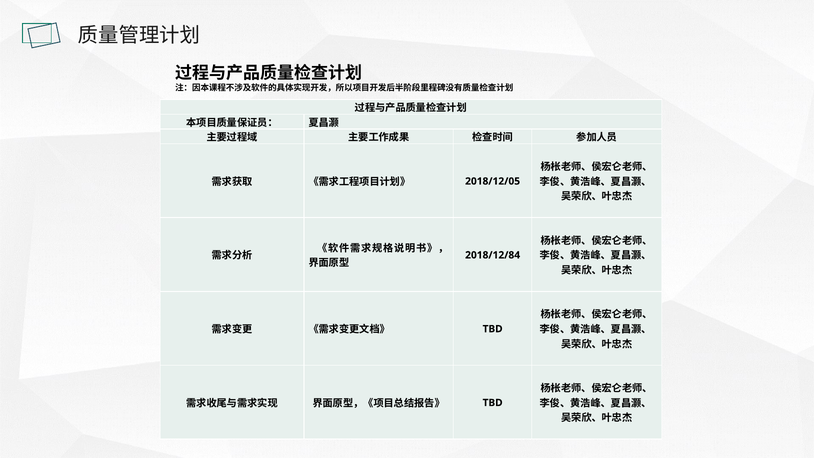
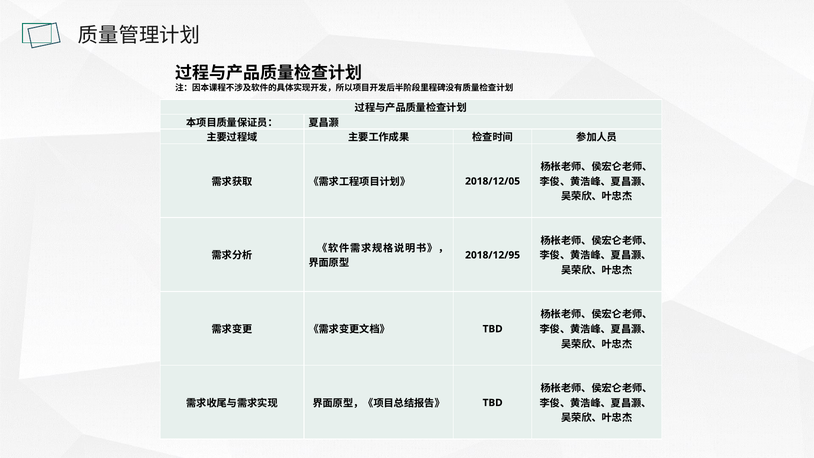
2018/12/84: 2018/12/84 -> 2018/12/95 (493, 255)
